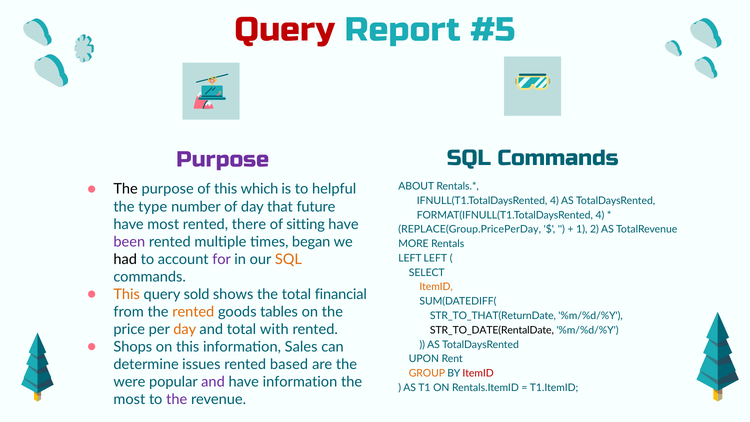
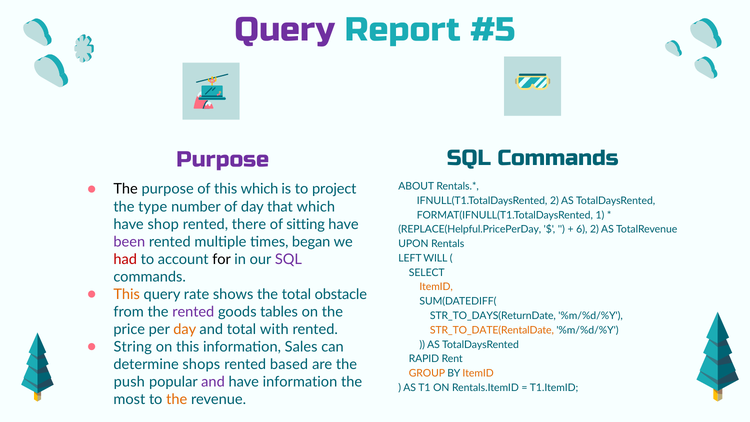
Query colour: red -> purple (285, 30)
helpful: helpful -> project (334, 189)
IFNULL(T1.TotalDaysRented 4: 4 -> 2 (554, 201)
that future: future -> which (316, 207)
FORMAT(IFNULL(T1.TotalDaysRented 4: 4 -> 1 (600, 215)
have most: most -> shop (163, 224)
REPLACE(Group.PricePerDay: REPLACE(Group.PricePerDay -> REPLACE(Helpful.PricePerDay (470, 229)
1: 1 -> 6 (582, 229)
MORE: MORE -> UPON (413, 244)
had colour: black -> red (125, 259)
for colour: purple -> black (222, 259)
SQL colour: orange -> purple (288, 259)
LEFT LEFT: LEFT -> WILL (435, 258)
sold: sold -> rate (197, 294)
financial: financial -> obstacle (341, 294)
rented colour: orange -> purple (193, 312)
STR_TO_THAT(ReturnDate: STR_TO_THAT(ReturnDate -> STR_TO_DAYS(ReturnDate (493, 316)
STR_TO_DATE(RentalDate colour: black -> orange (492, 330)
Shops: Shops -> String (133, 347)
UPON: UPON -> RAPID (424, 359)
issues: issues -> shops (201, 364)
ItemID colour: red -> orange (478, 373)
were: were -> push (129, 382)
the colour: purple -> orange (177, 399)
